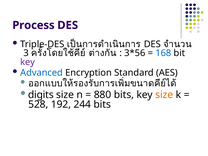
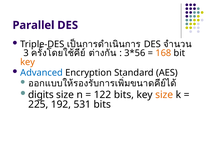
Process: Process -> Parallel (33, 25)
168 colour: blue -> orange (163, 53)
key colour: purple -> orange (28, 62)
880: 880 -> 122 (103, 95)
528: 528 -> 225 (38, 104)
244: 244 -> 531 (82, 104)
